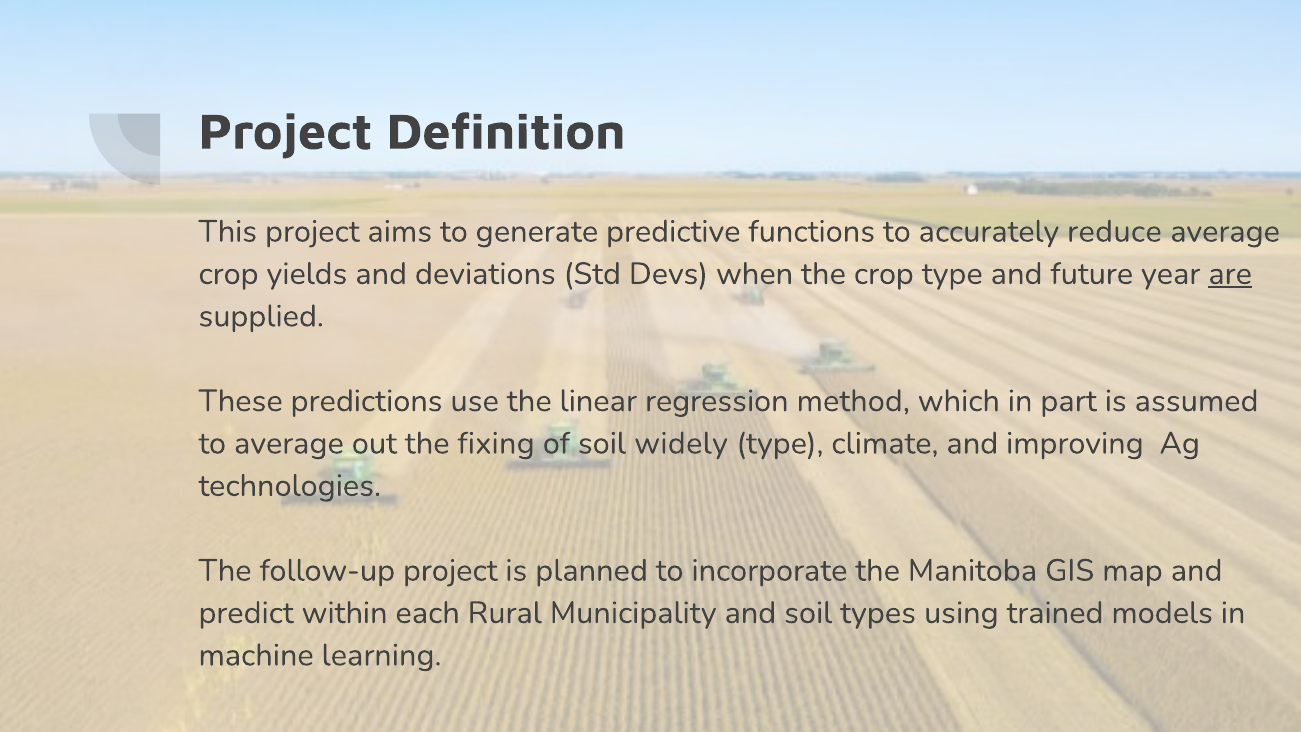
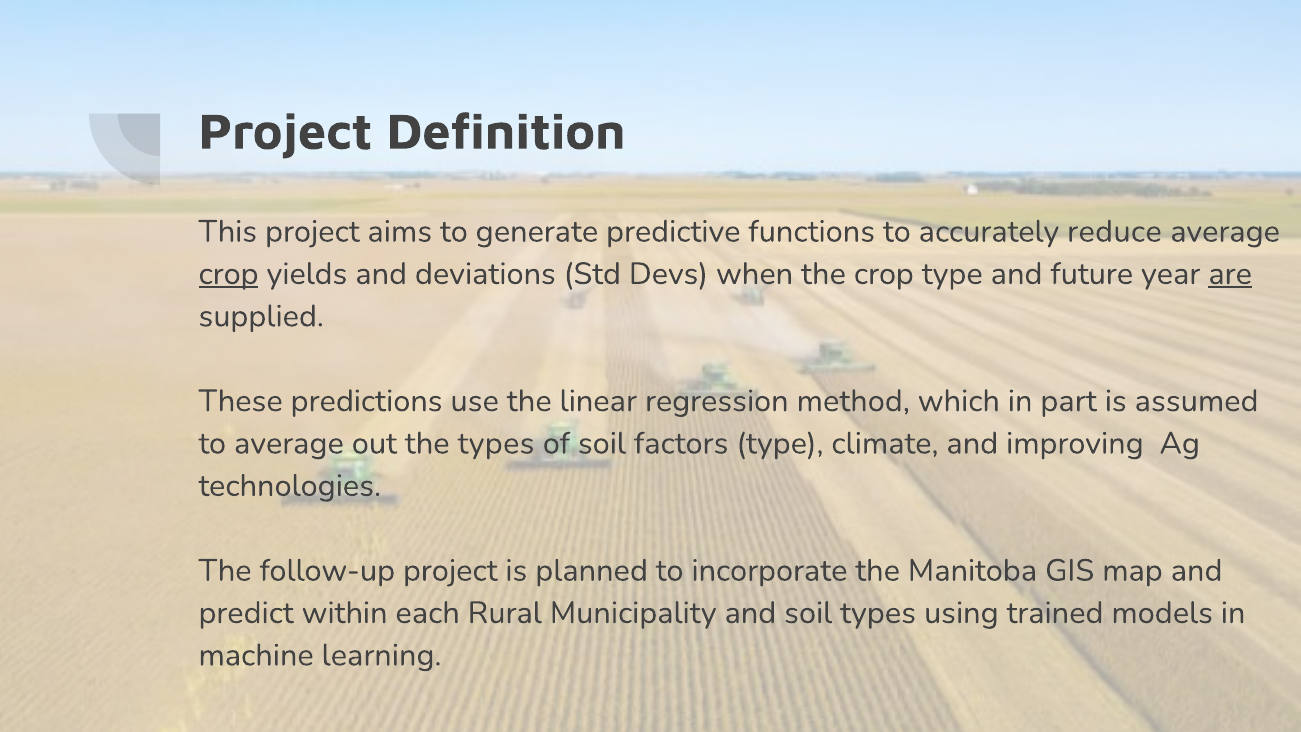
crop underline: none -> present (229, 274)
the fixing: fixing -> types (496, 443)
widely: widely -> factors (681, 443)
